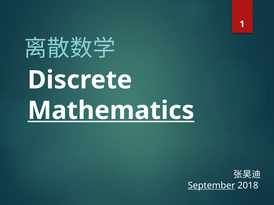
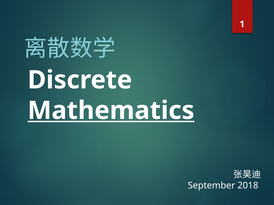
September underline: present -> none (211, 186)
